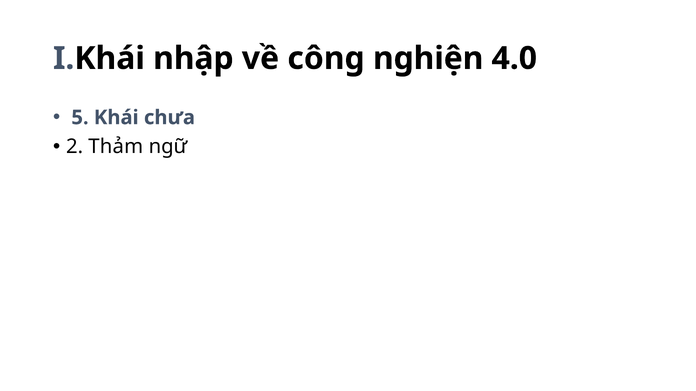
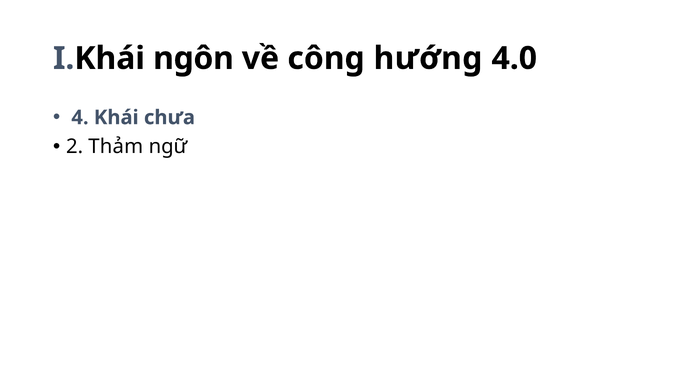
nhập: nhập -> ngôn (193, 58)
nghiện: nghiện -> hướng (428, 58)
5: 5 -> 4 (80, 118)
